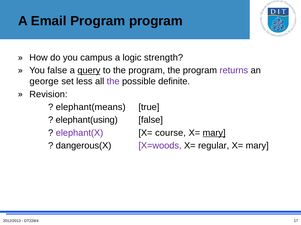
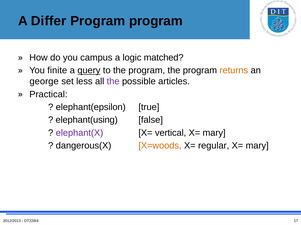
Email: Email -> Differ (49, 21)
strength: strength -> matched (164, 58)
You false: false -> finite (57, 71)
returns colour: purple -> orange (234, 71)
definite: definite -> articles (174, 82)
Revision: Revision -> Practical (48, 95)
elephant(means: elephant(means -> elephant(epsilon (91, 107)
course: course -> vertical (171, 133)
mary underline: present -> none (214, 133)
X=woods colour: purple -> orange (160, 146)
